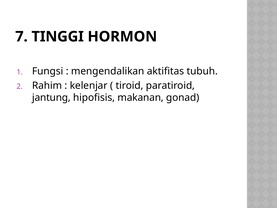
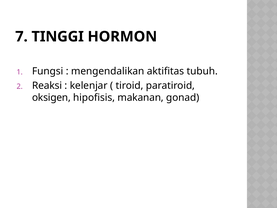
Rahim: Rahim -> Reaksi (47, 85)
jantung: jantung -> oksigen (51, 97)
